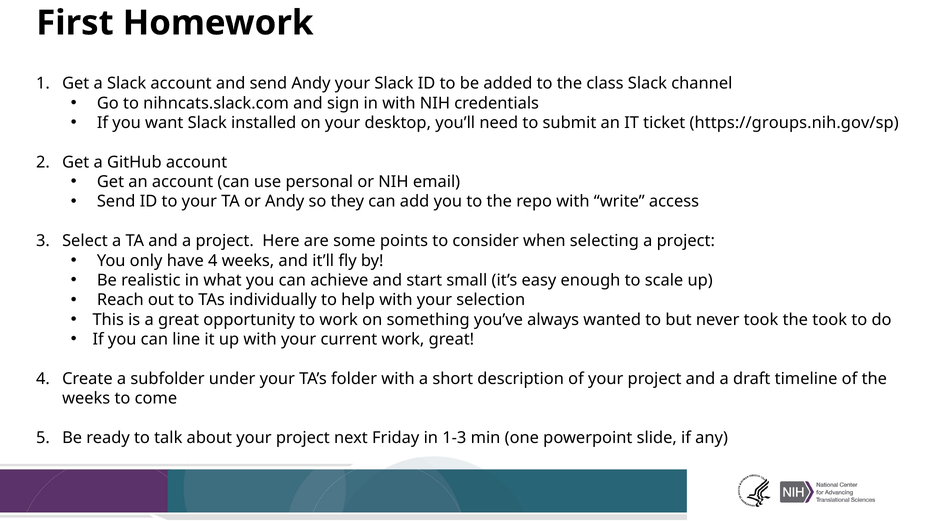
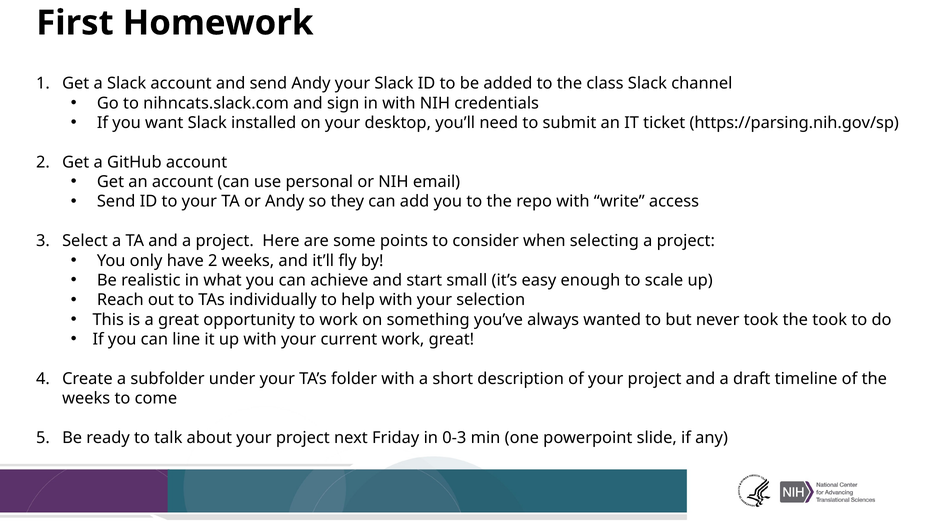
https://groups.nih.gov/sp: https://groups.nih.gov/sp -> https://parsing.nih.gov/sp (794, 123)
have 4: 4 -> 2 (213, 261)
1-3: 1-3 -> 0-3 (454, 438)
